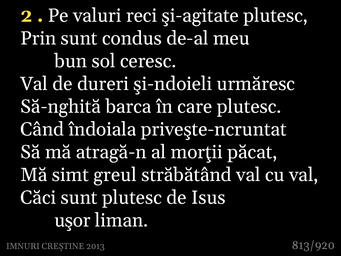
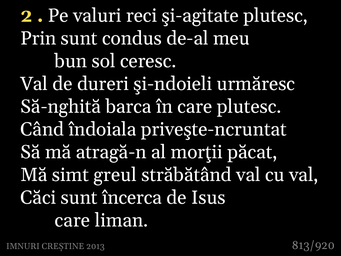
sunt plutesc: plutesc -> încerca (132, 197)
uşor: uşor -> care (72, 220)
